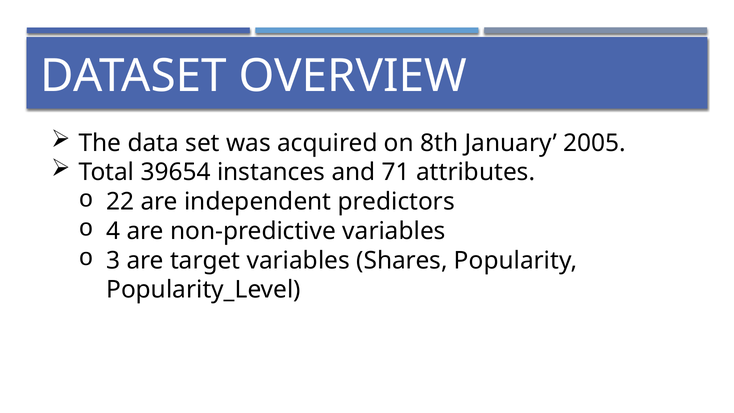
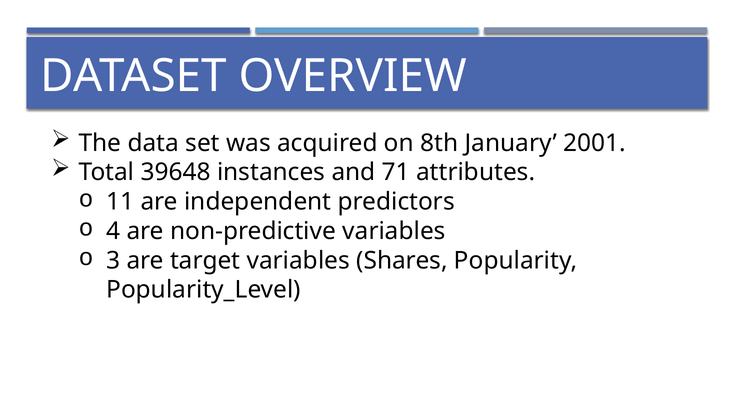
2005: 2005 -> 2001 (595, 143)
39654: 39654 -> 39648 (176, 172)
22: 22 -> 11 (120, 202)
